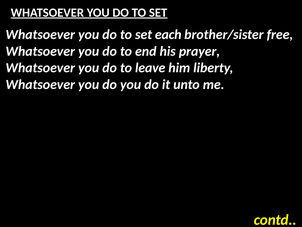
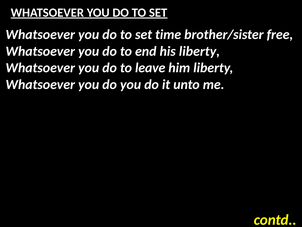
each: each -> time (168, 34)
his prayer: prayer -> liberty (199, 51)
